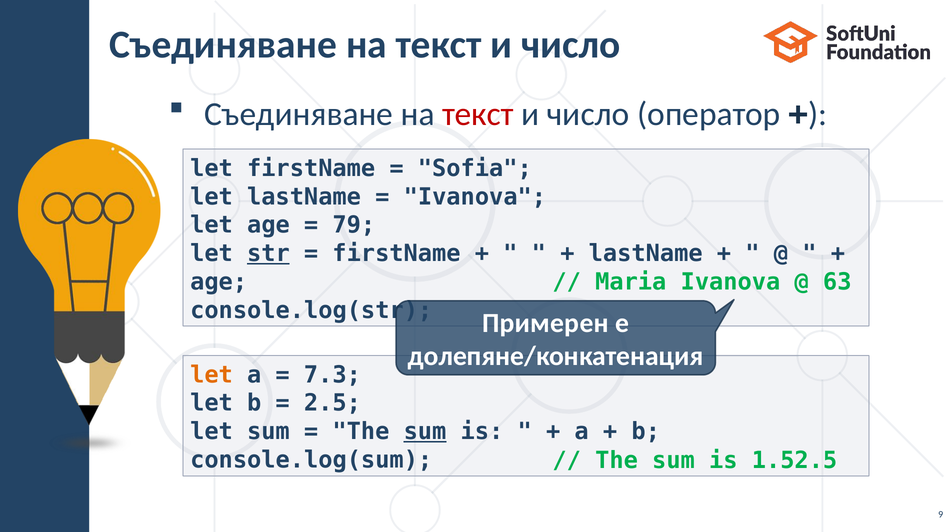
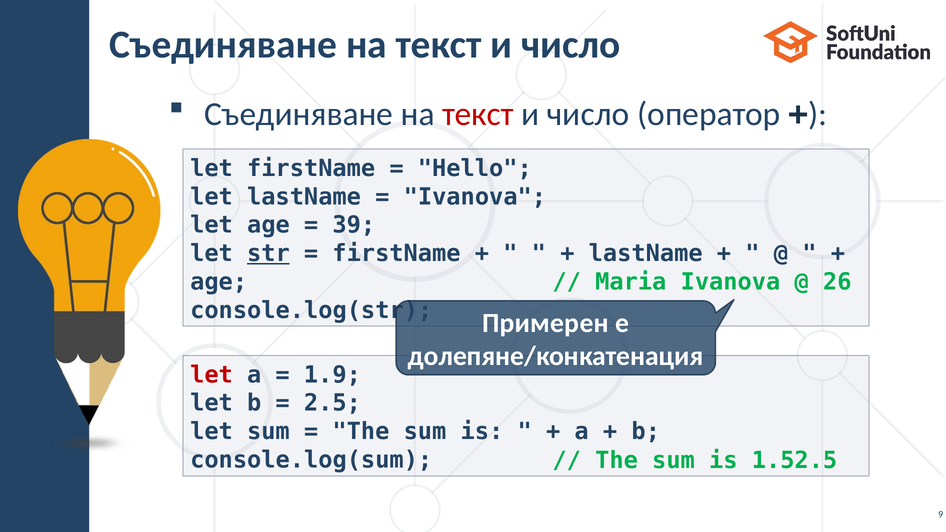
Sofia: Sofia -> Hello (475, 168)
79: 79 -> 39 (354, 225)
63: 63 -> 26 (837, 282)
let colour: orange -> red (212, 375)
7.3: 7.3 -> 1.9 (332, 375)
sum underline: present -> none (425, 432)
